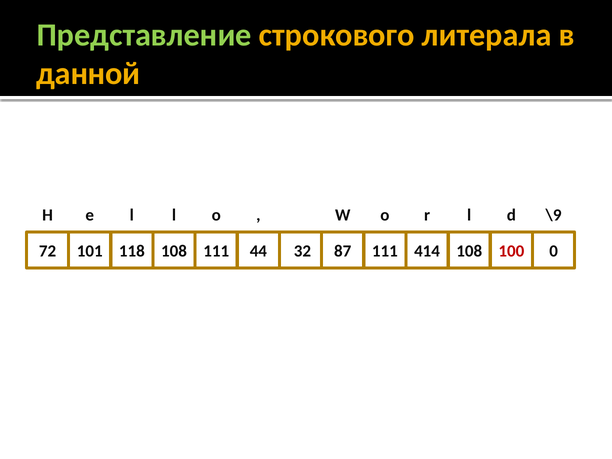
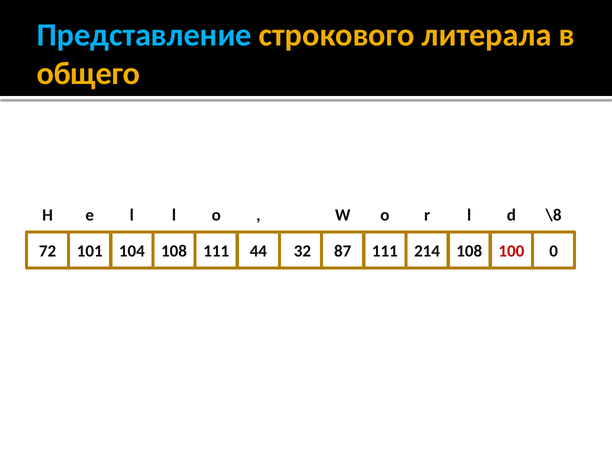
Представление colour: light green -> light blue (144, 35)
данной: данной -> общего (88, 74)
\9: \9 -> \8 (554, 215)
118: 118 -> 104 (132, 251)
414: 414 -> 214 (427, 251)
